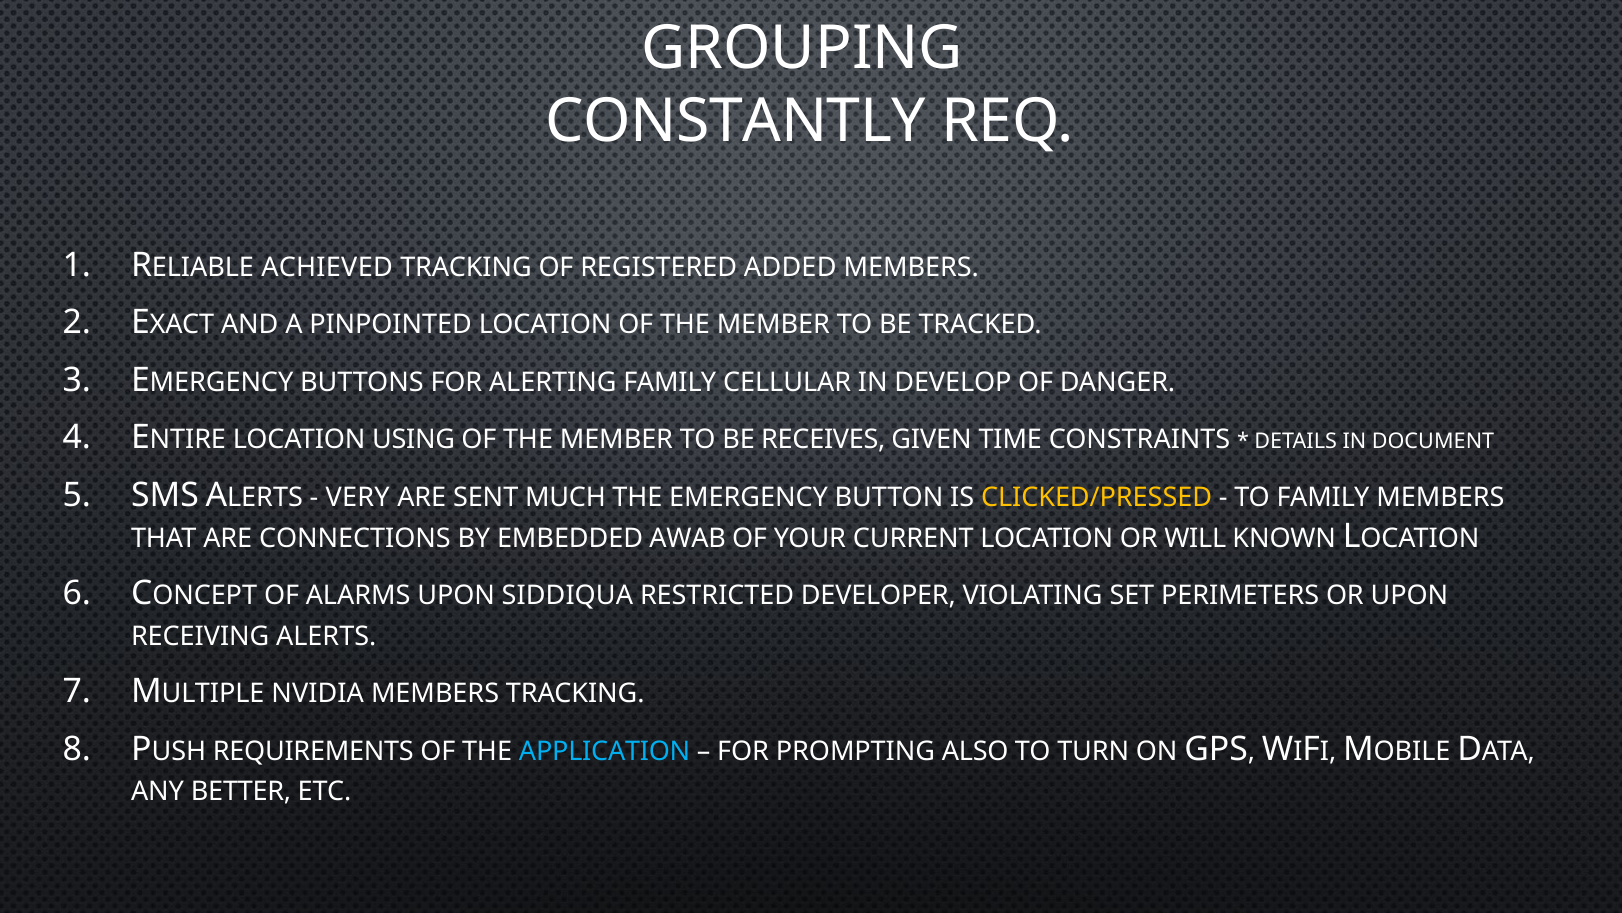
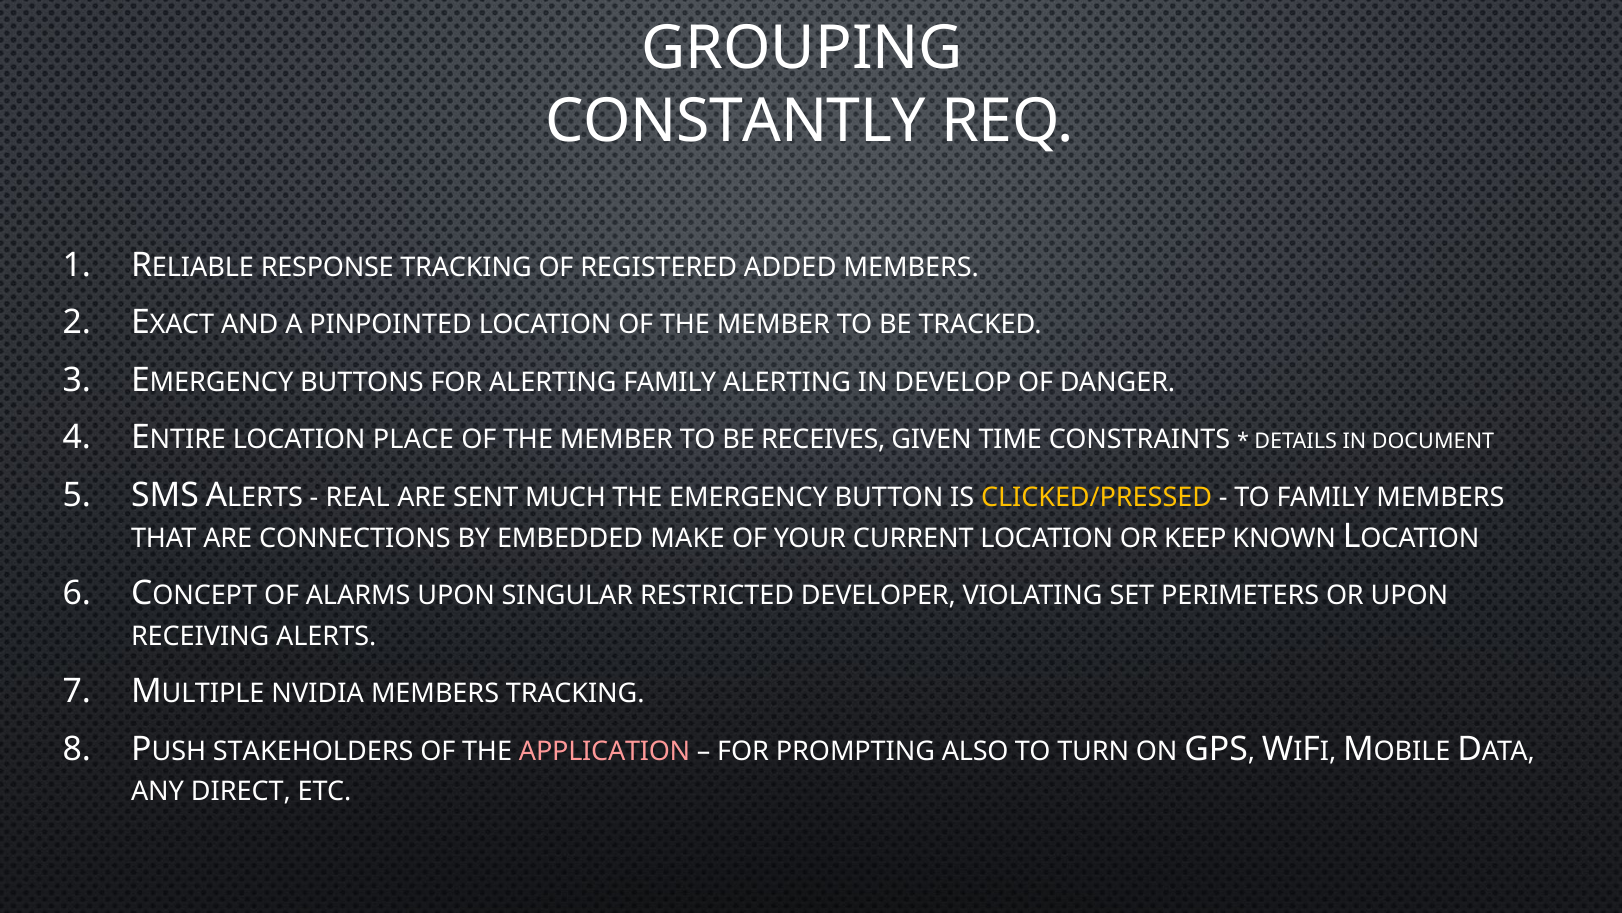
ACHIEVED: ACHIEVED -> RESPONSE (327, 267)
FAMILY CELLULAR: CELLULAR -> ALERTING (787, 382)
USING: USING -> PLACE (413, 440)
VERY: VERY -> REAL (358, 497)
AWAB: AWAB -> MAKE (687, 538)
WILL: WILL -> KEEP (1195, 538)
SIDDIQUA: SIDDIQUA -> SINGULAR (567, 595)
REQUIREMENTS: REQUIREMENTS -> STAKEHOLDERS (313, 751)
APPLICATION colour: light blue -> pink (605, 751)
BETTER: BETTER -> DIRECT (241, 791)
